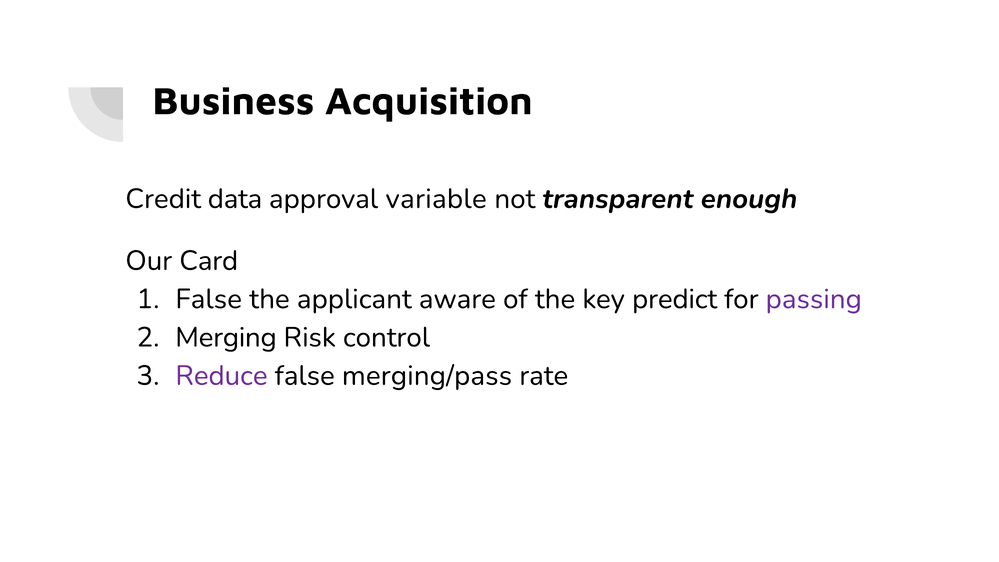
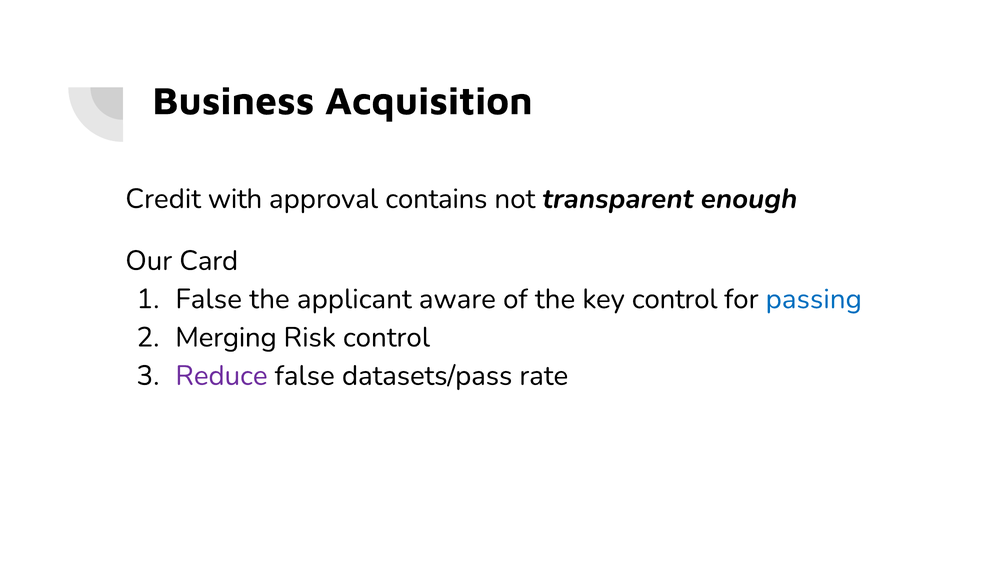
data: data -> with (235, 199)
variable: variable -> contains (436, 199)
key predict: predict -> control (675, 299)
passing colour: purple -> blue (814, 299)
merging/pass: merging/pass -> datasets/pass (427, 376)
